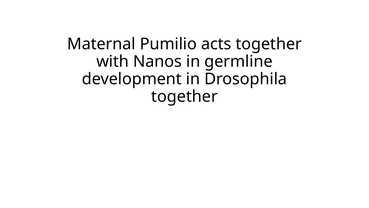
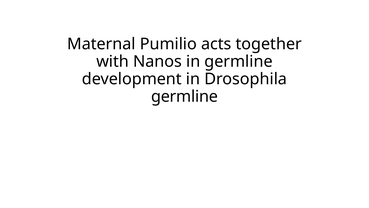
together: together -> germline (185, 96)
